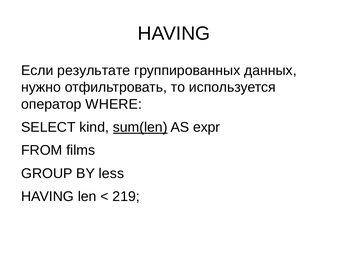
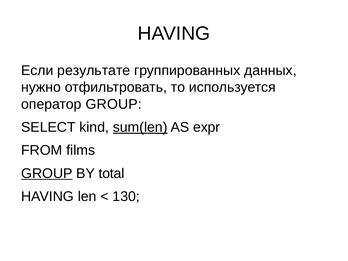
оператор WHERE: WHERE -> GROUP (114, 104)
GROUP underline: none -> present (47, 173)
less: less -> total (111, 173)
219: 219 -> 130 (126, 196)
